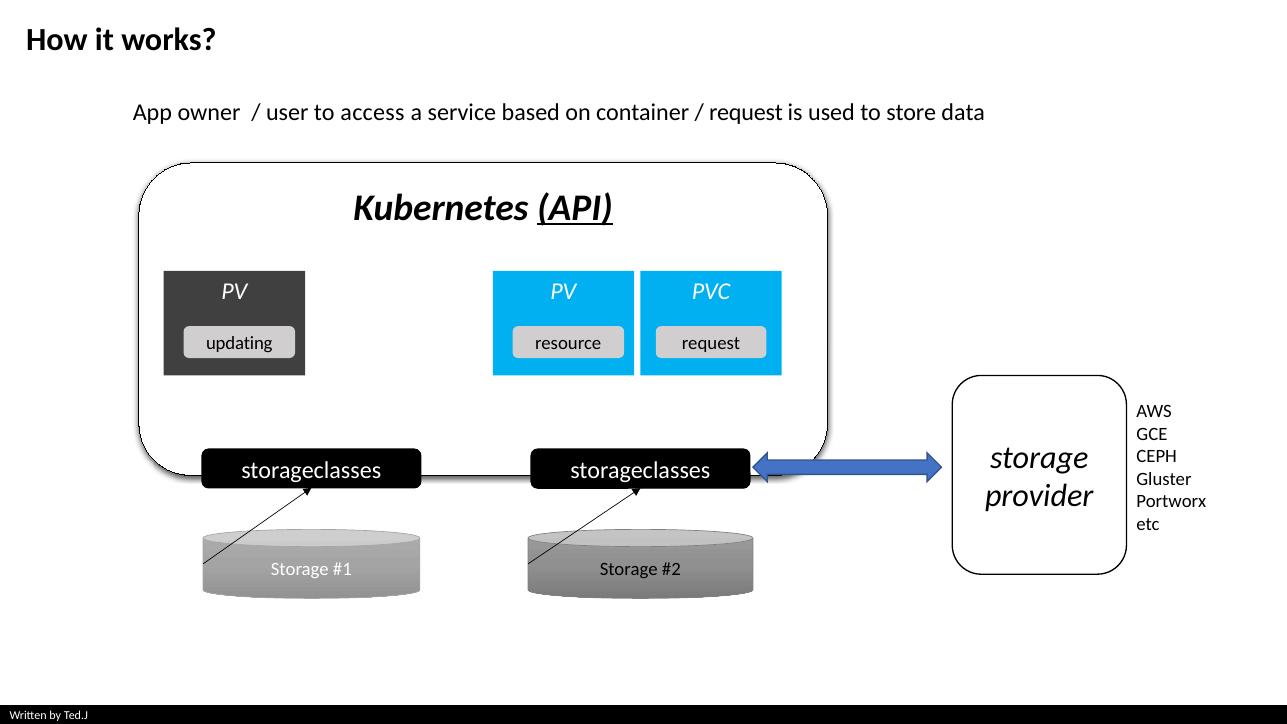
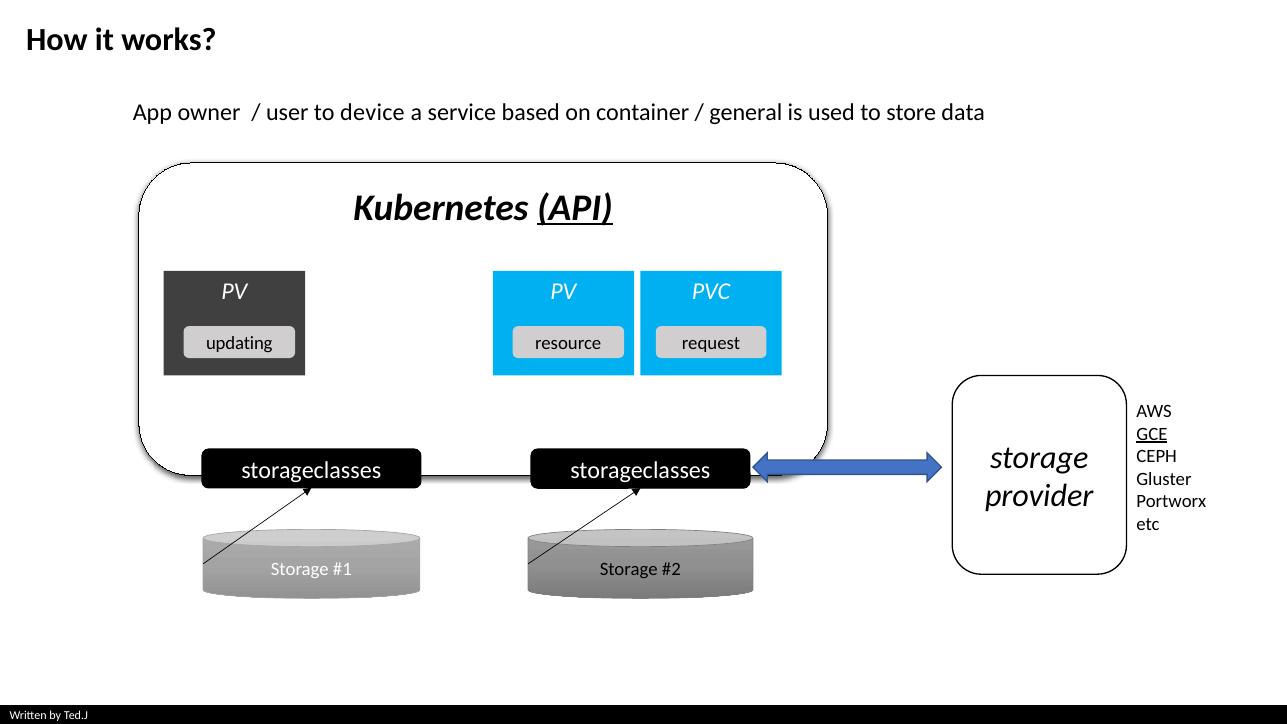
access: access -> device (372, 113)
request: request -> general (746, 113)
GCE underline: none -> present (1152, 434)
